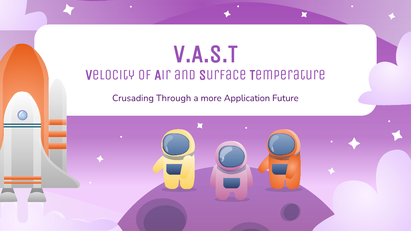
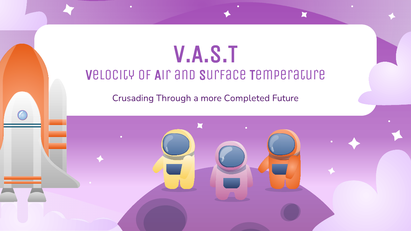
Application: Application -> Completed (247, 98)
